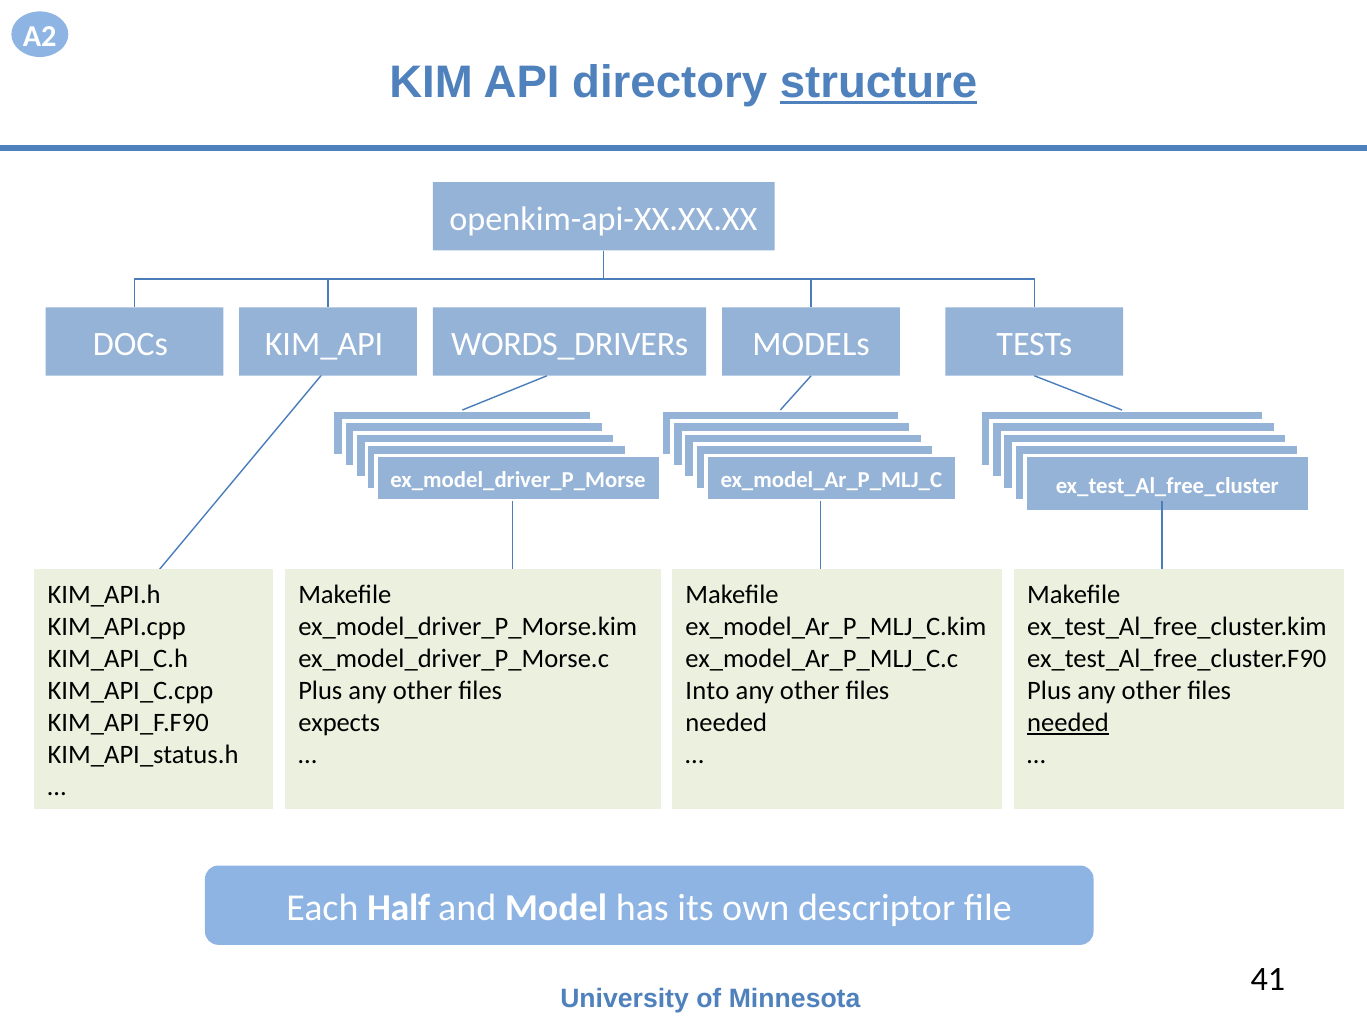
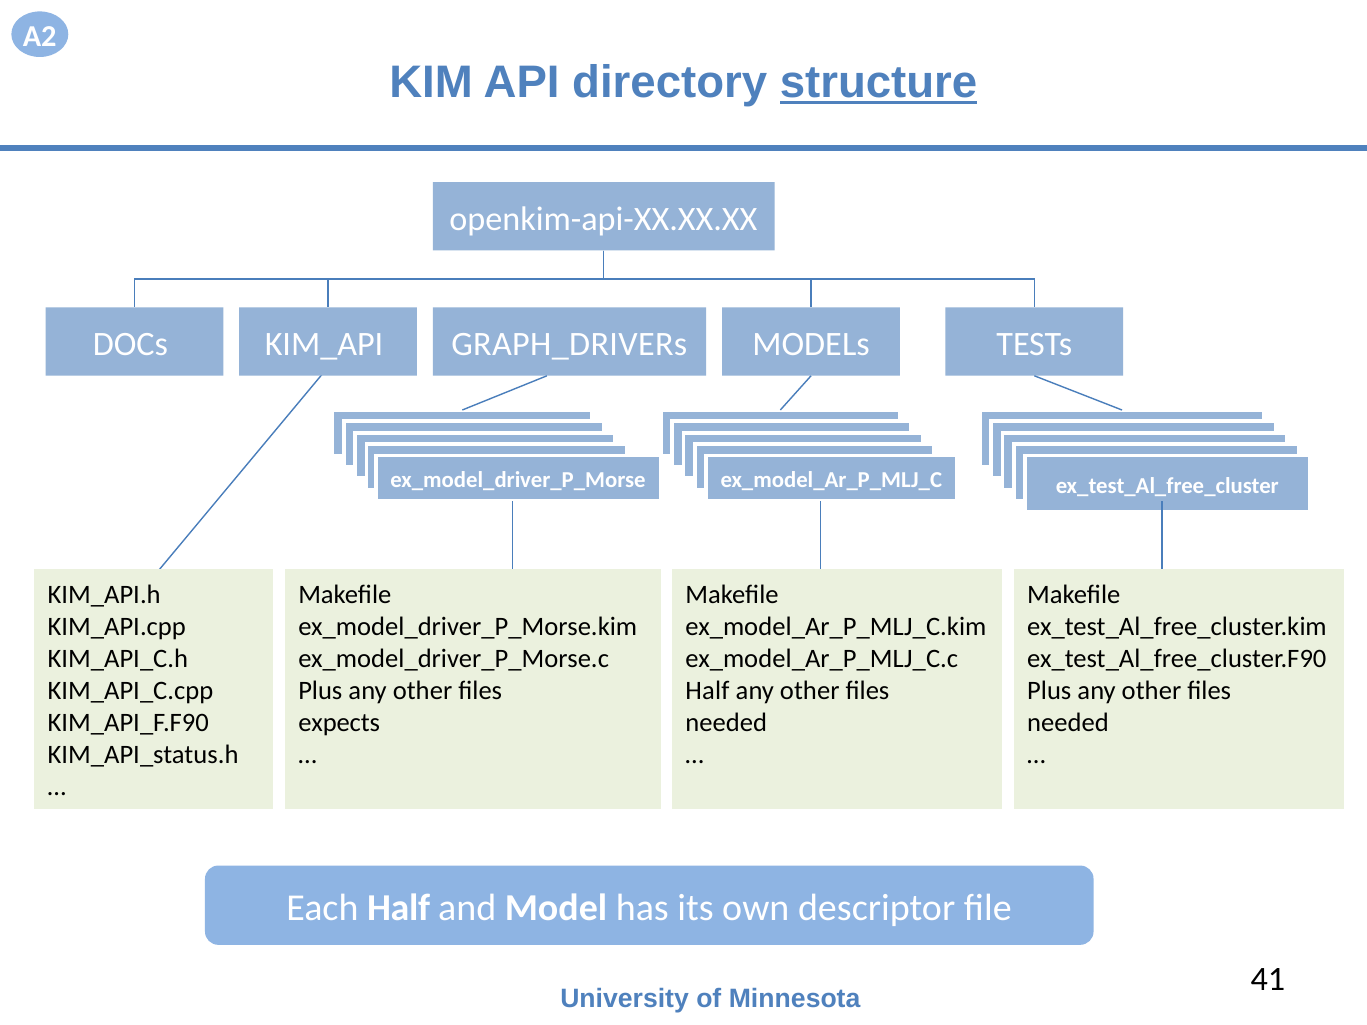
WORDS_DRIVERs: WORDS_DRIVERs -> GRAPH_DRIVERs (569, 344)
Into: Into -> Half (707, 691)
needed underline: present -> none (1068, 723)
